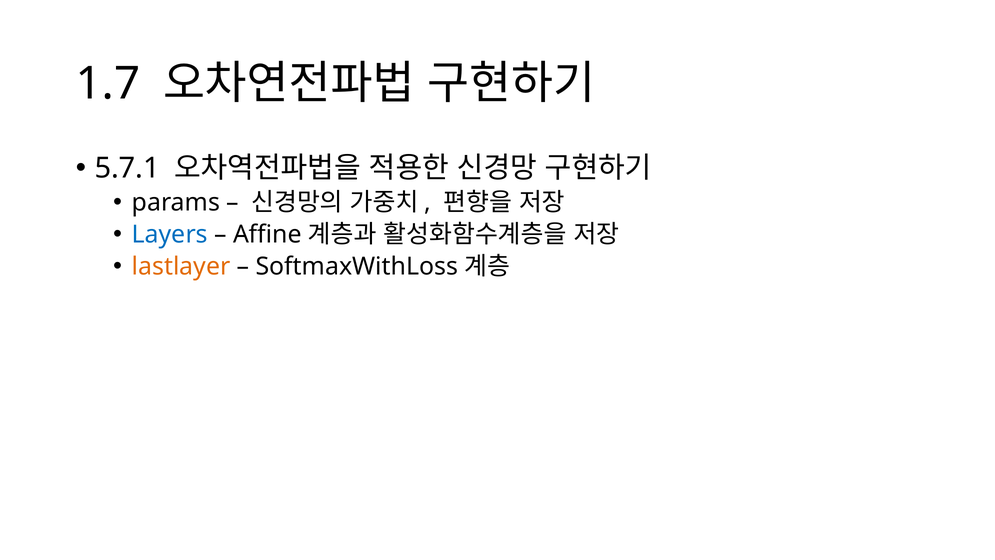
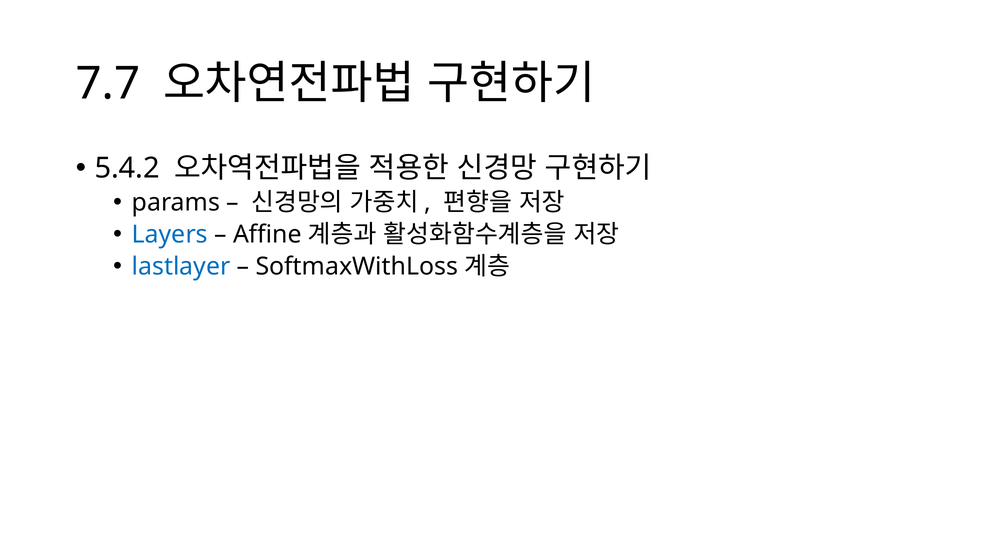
1.7: 1.7 -> 7.7 (108, 84)
5.7.1: 5.7.1 -> 5.4.2 (127, 168)
lastlayer colour: orange -> blue (181, 267)
